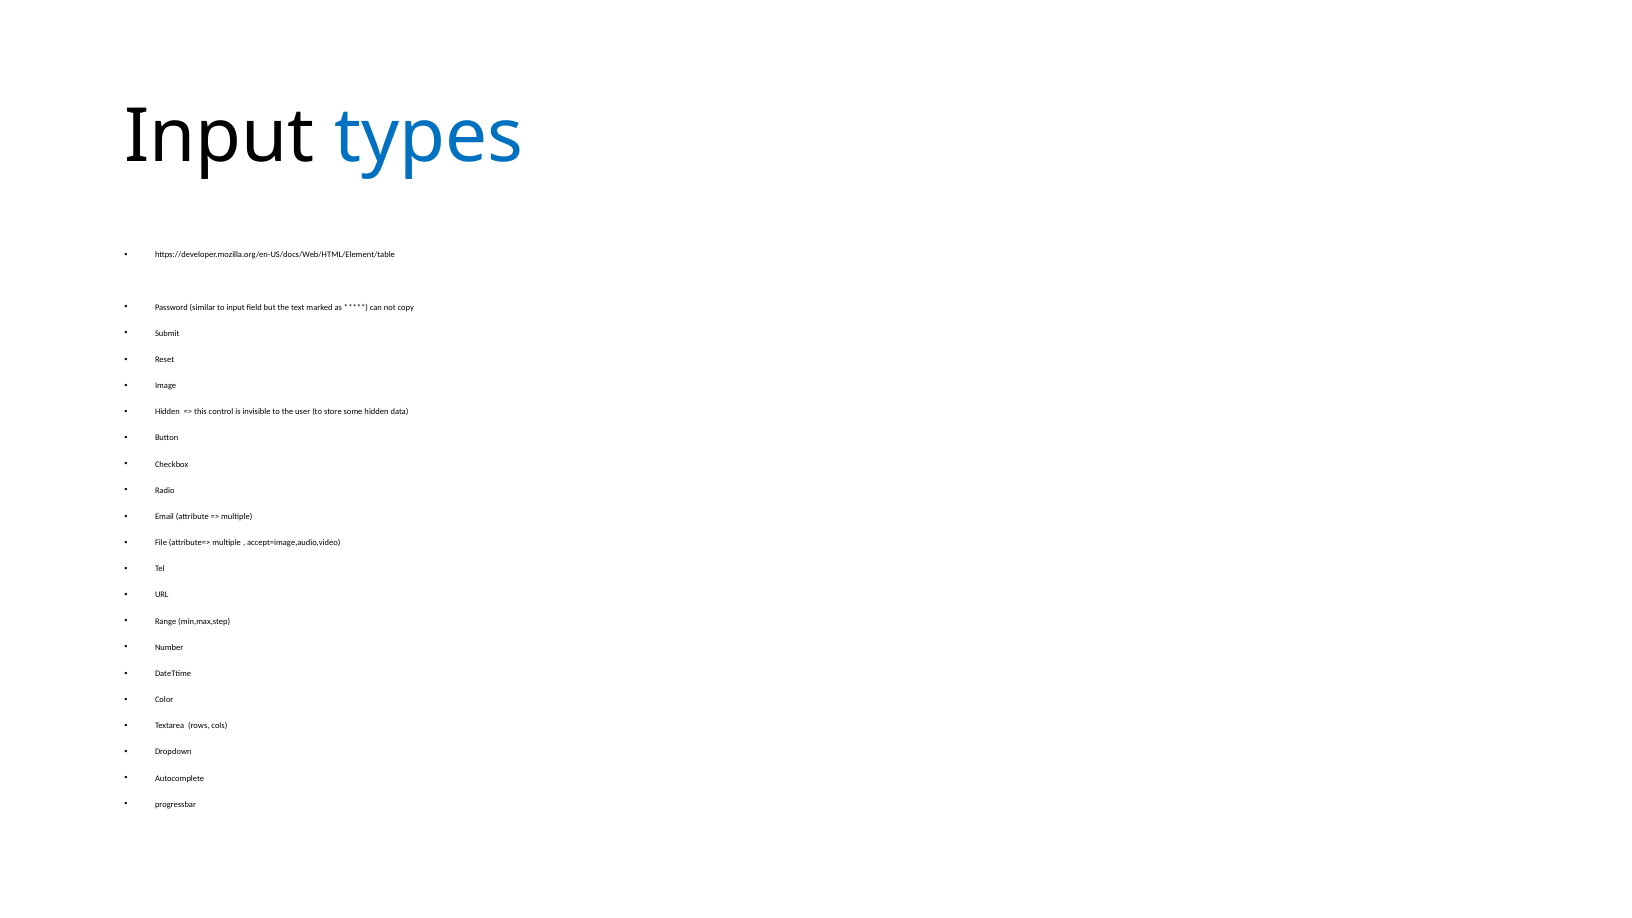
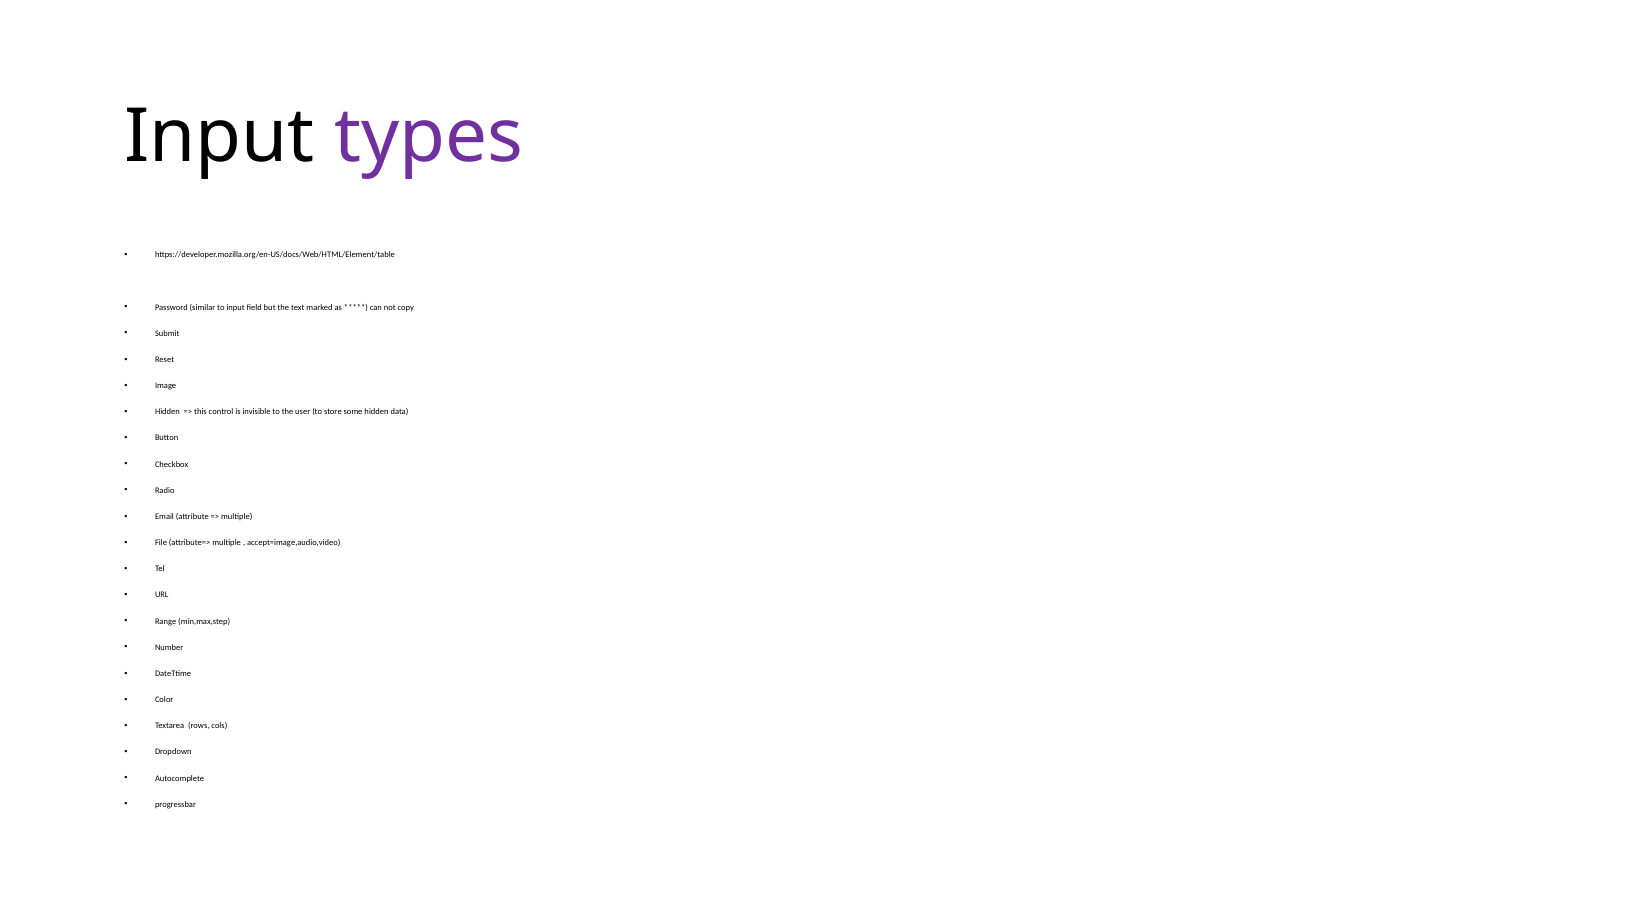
types colour: blue -> purple (429, 137)
